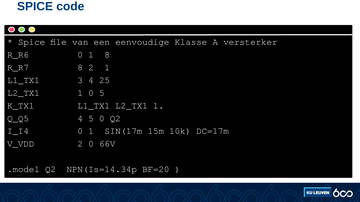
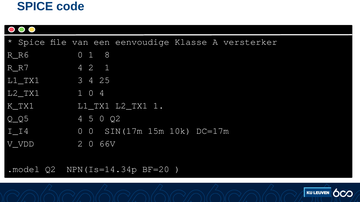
R_R7 8: 8 -> 4 (80, 68)
0 5: 5 -> 4 (102, 93)
I_I4 0 1: 1 -> 0 (91, 131)
